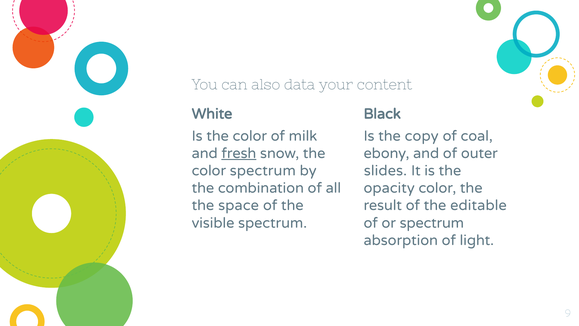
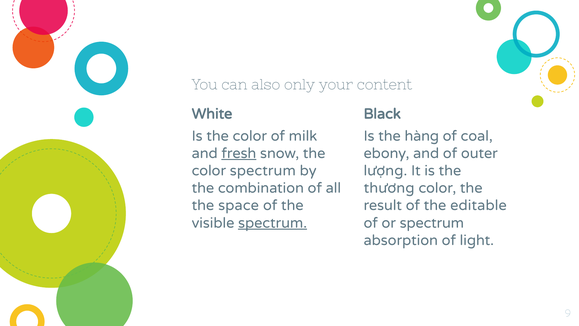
data: data -> only (300, 85)
copy: copy -> hàng (422, 136)
slides: slides -> lượng (385, 171)
opacity: opacity -> thương (389, 188)
spectrum underline: none -> present (273, 223)
